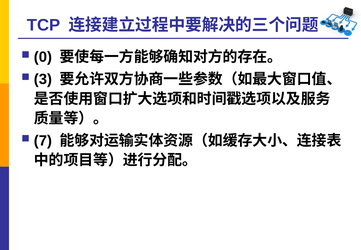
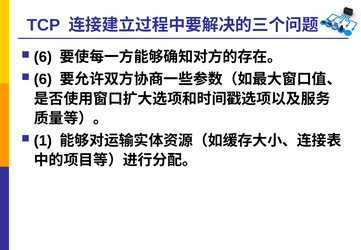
0: 0 -> 6 (43, 57)
3: 3 -> 6 (43, 79)
7: 7 -> 1 (43, 141)
